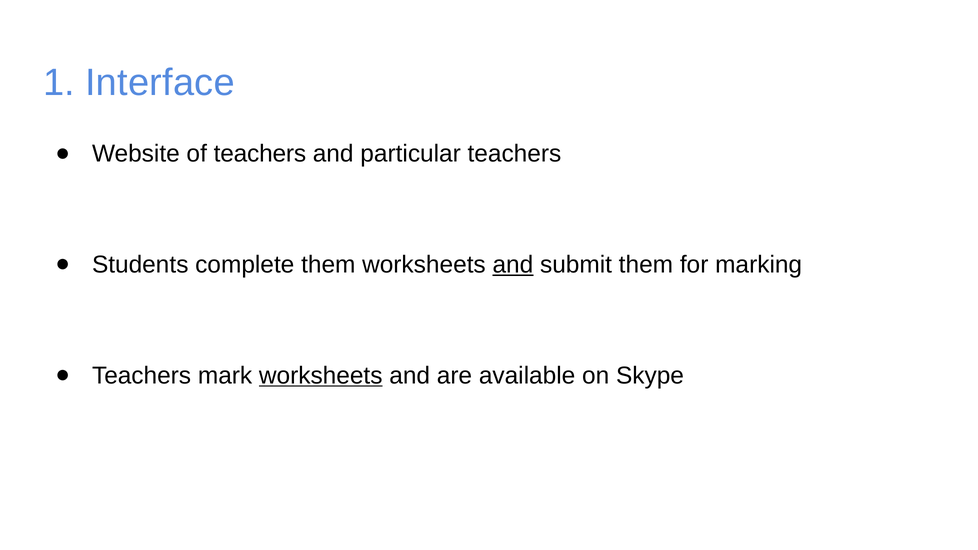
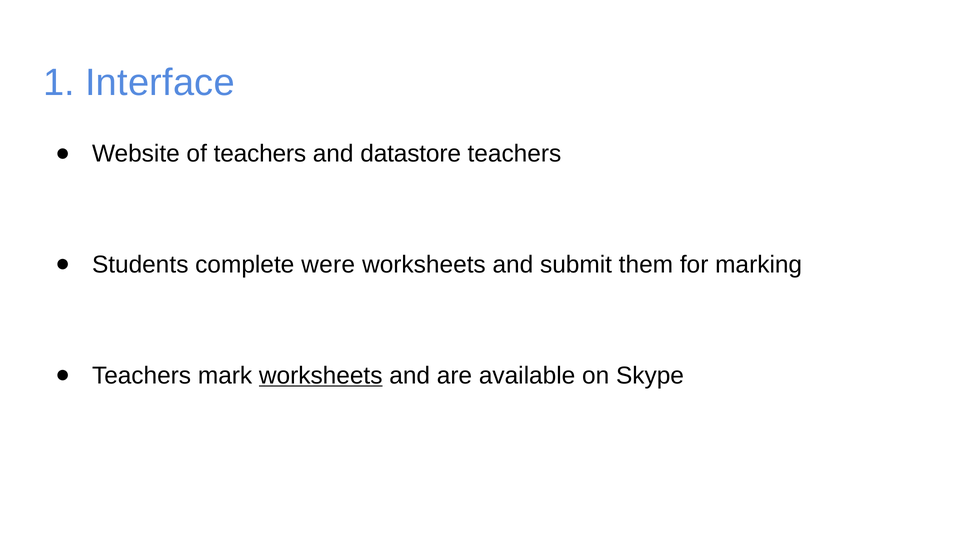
particular: particular -> datastore (411, 154)
complete them: them -> were (328, 265)
and underline: present -> none (513, 265)
